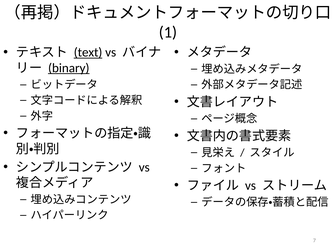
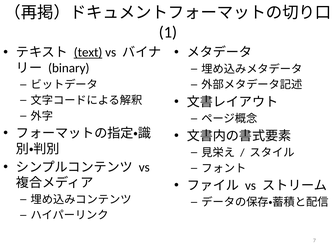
binary underline: present -> none (69, 68)
